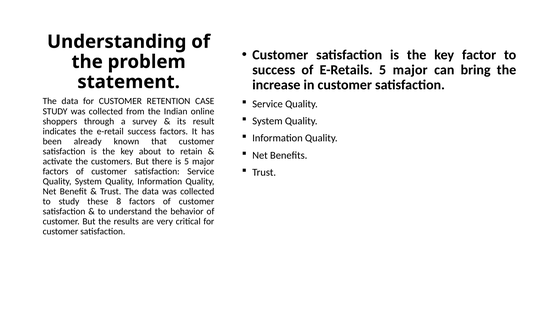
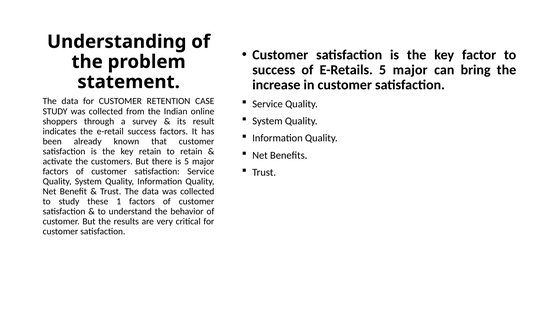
key about: about -> retain (150, 152)
8: 8 -> 1 (119, 202)
